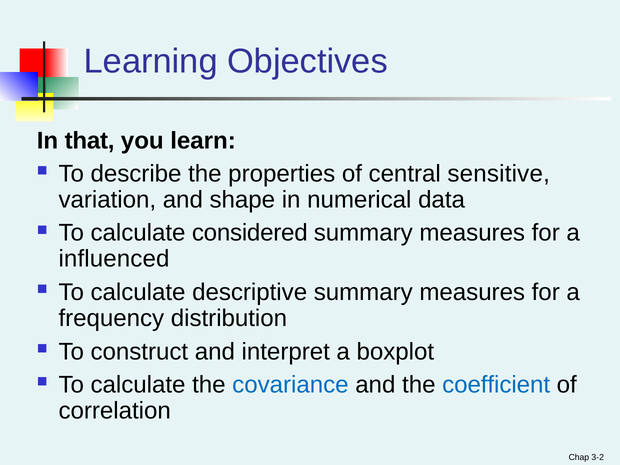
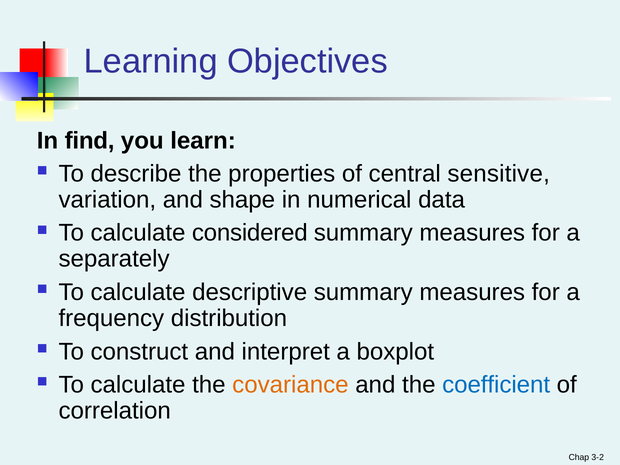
that: that -> find (90, 141)
influenced: influenced -> separately (114, 259)
covariance colour: blue -> orange (290, 385)
